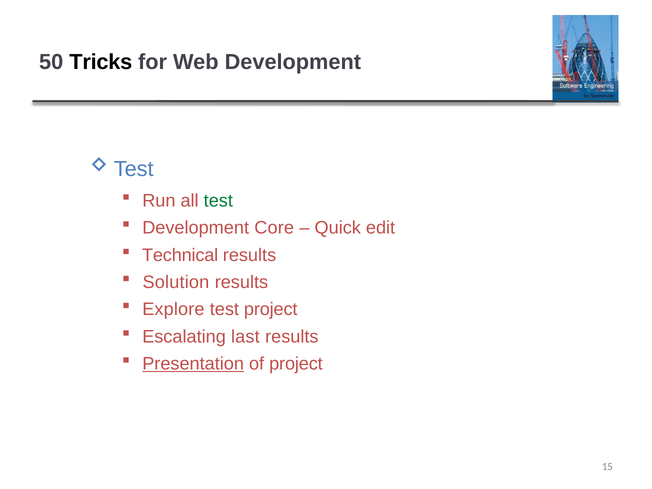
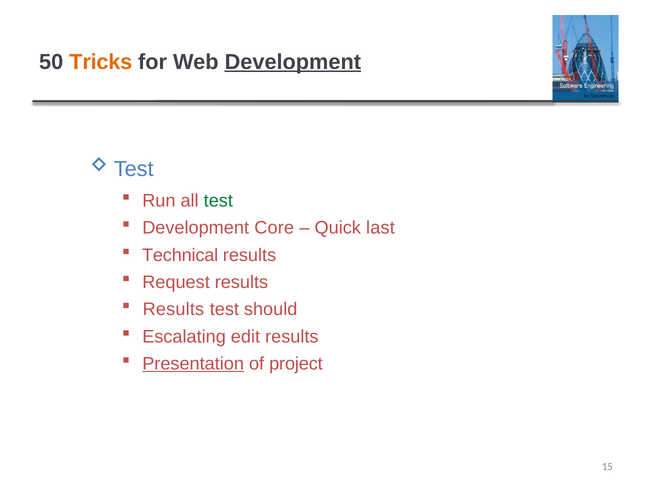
Tricks colour: black -> orange (101, 62)
Development underline: none -> present (293, 62)
edit: edit -> last (380, 228)
Solution: Solution -> Request (176, 282)
Explore: Explore -> Results (173, 309)
test project: project -> should (271, 309)
last: last -> edit (245, 337)
